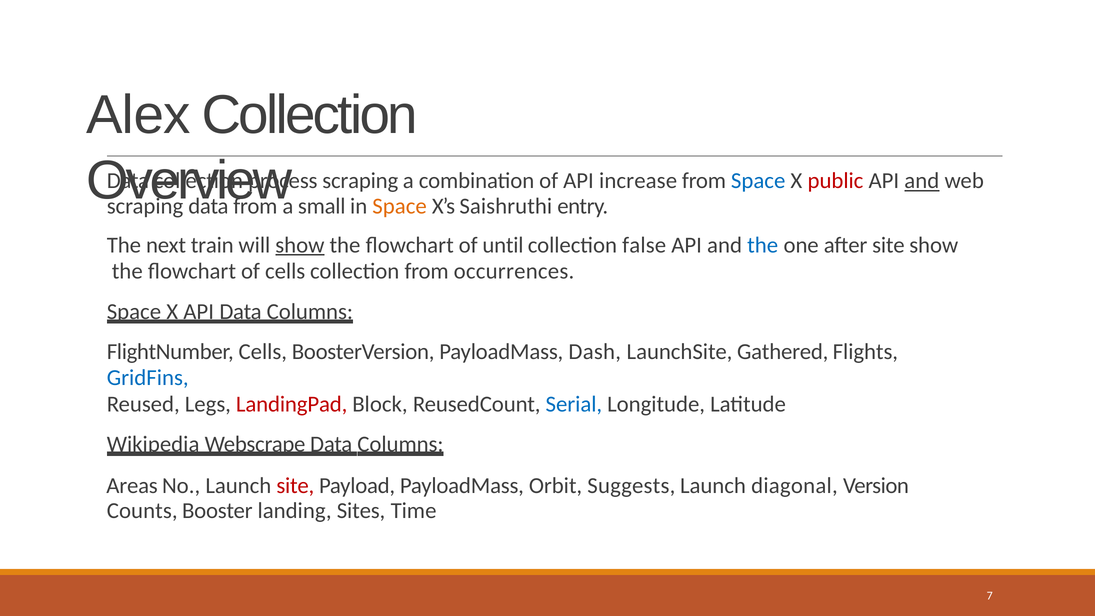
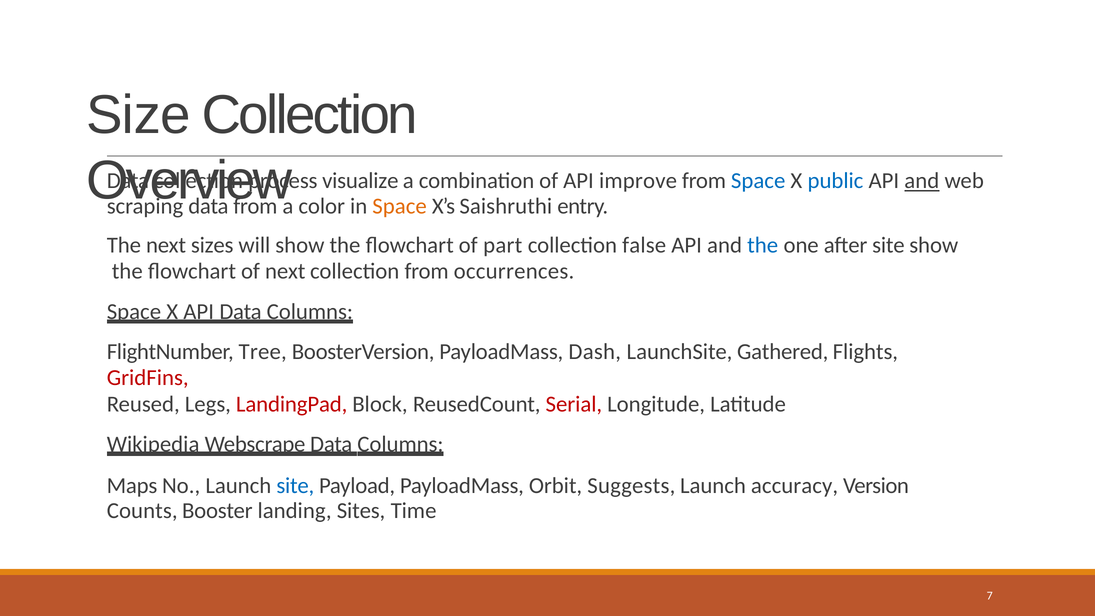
Alex: Alex -> Size (138, 115)
scraping: scraping -> visualize (360, 181)
increase: increase -> improve (638, 181)
public colour: red -> blue (835, 181)
small: small -> color (322, 206)
train: train -> sizes (212, 245)
show underline: present -> none (300, 245)
until: until -> part (503, 245)
of cells: cells -> next (285, 271)
FlightNumber Cells: Cells -> Tree (263, 352)
GridFins colour: blue -> red (148, 378)
Serial colour: blue -> red (574, 404)
Areas: Areas -> Maps (132, 485)
site colour: red -> blue (295, 485)
diagonal: diagonal -> accuracy (795, 485)
